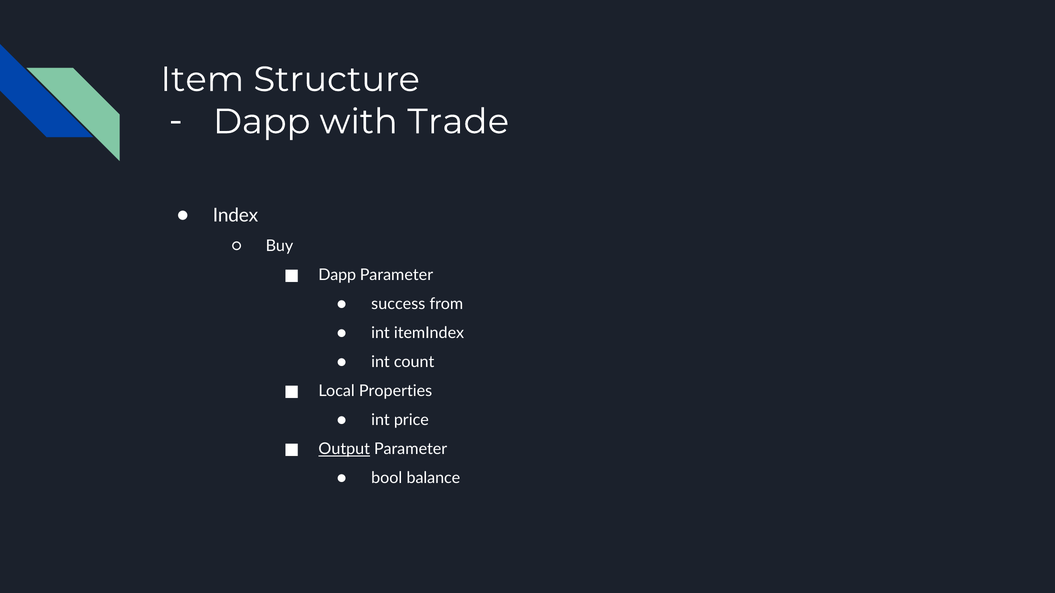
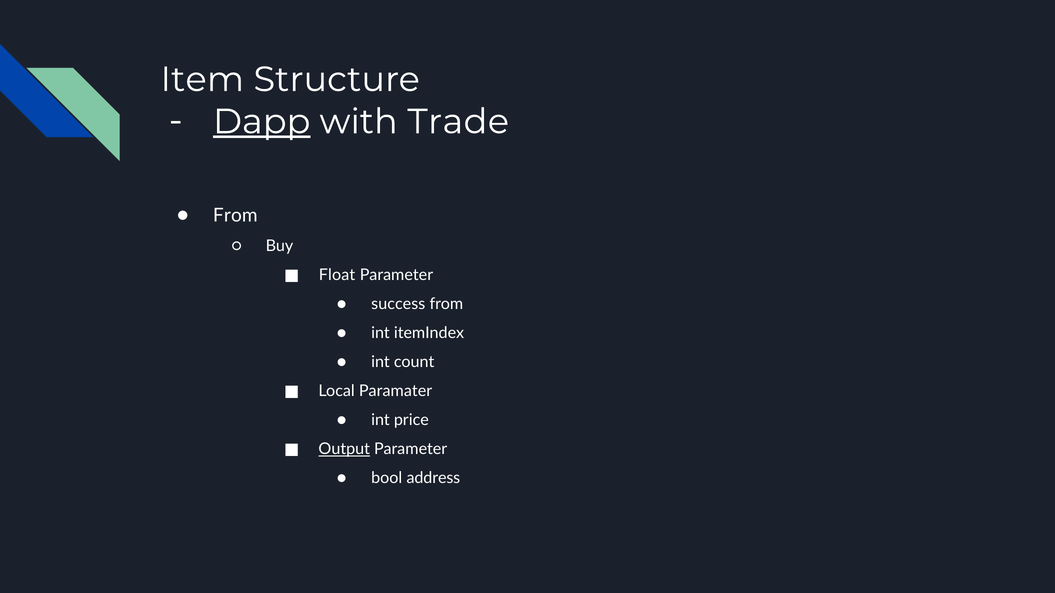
Dapp underline: none -> present (262, 122)
Index: Index -> From (235, 216)
Dapp: Dapp -> Float (337, 275)
Properties: Properties -> Paramater (396, 391)
balance: balance -> address (433, 478)
